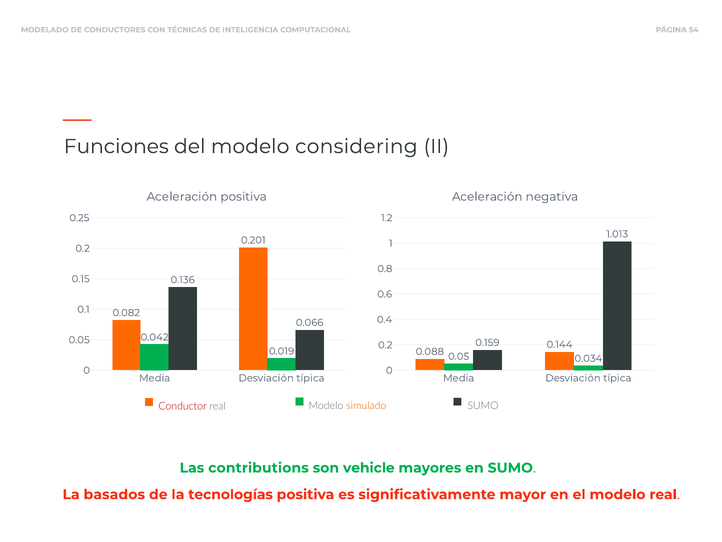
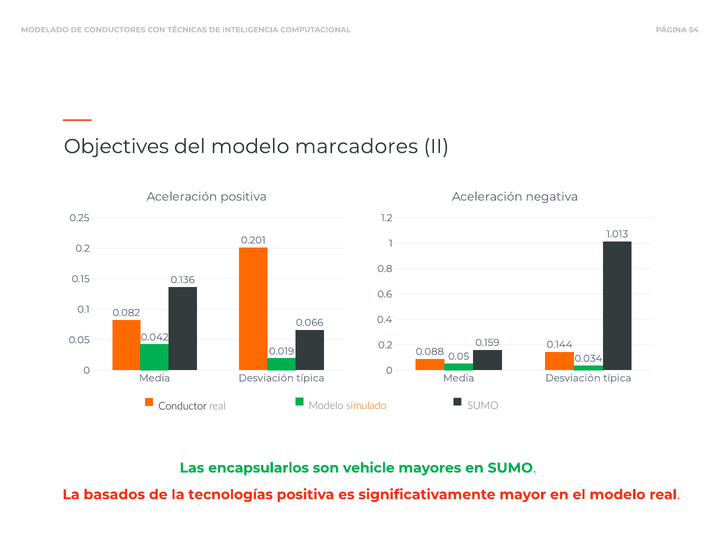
Funciones: Funciones -> Objectives (116, 146)
considering: considering -> marcadores (356, 146)
Conductor colour: red -> black (183, 406)
contributions: contributions -> encapsularlos (259, 467)
